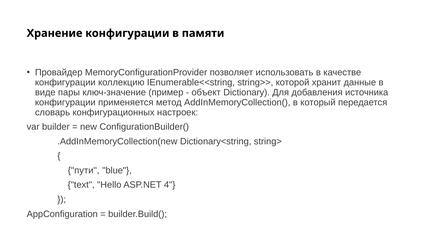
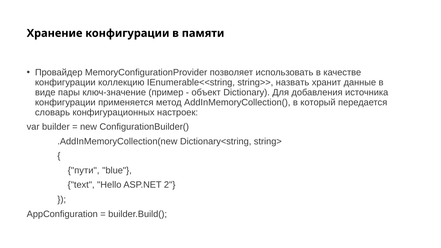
которой: которой -> назвать (293, 83)
4: 4 -> 2 (170, 185)
